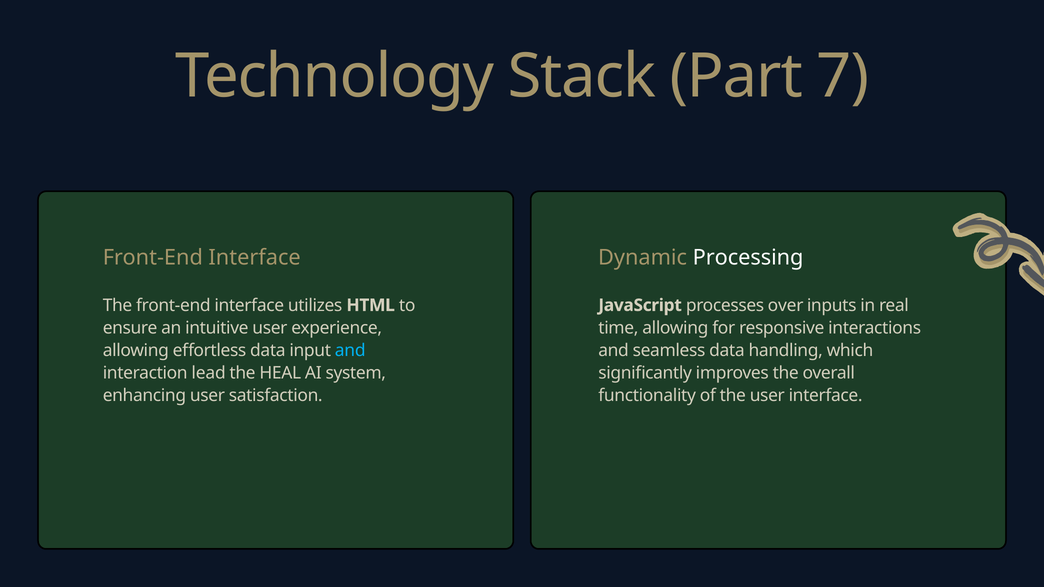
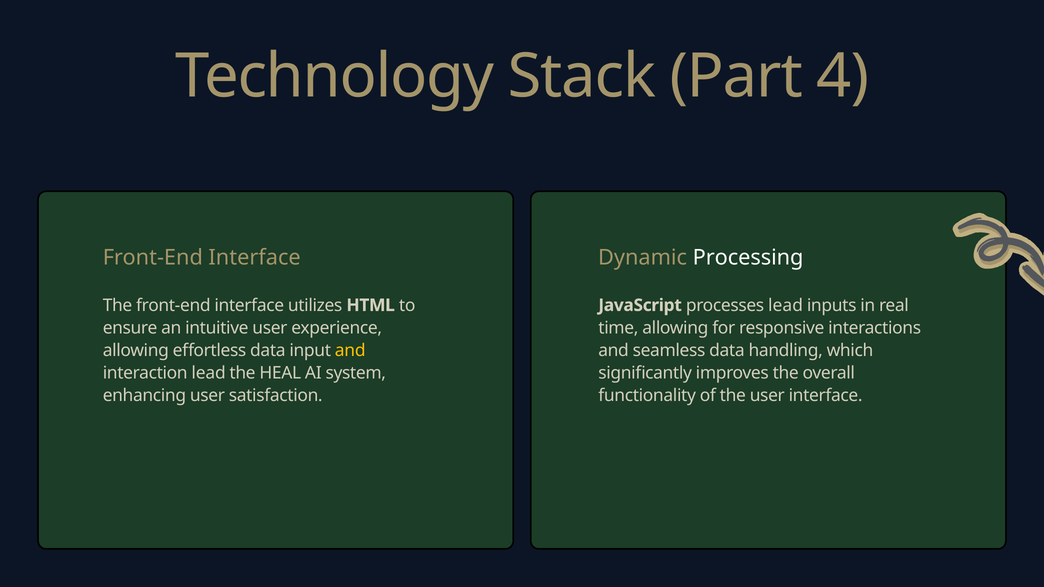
7: 7 -> 4 (843, 76)
processes over: over -> lead (785, 305)
and colour: light blue -> yellow (350, 351)
